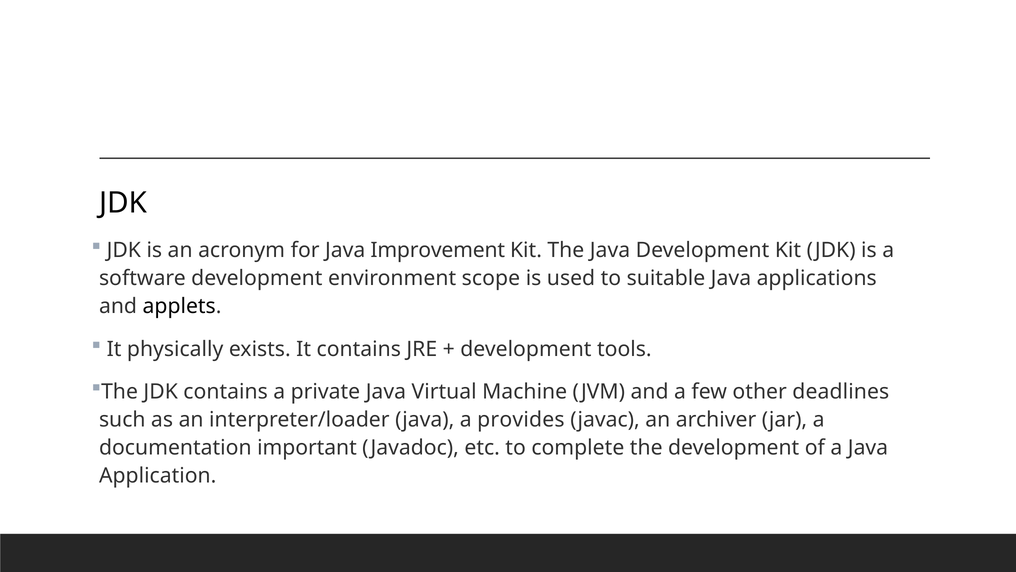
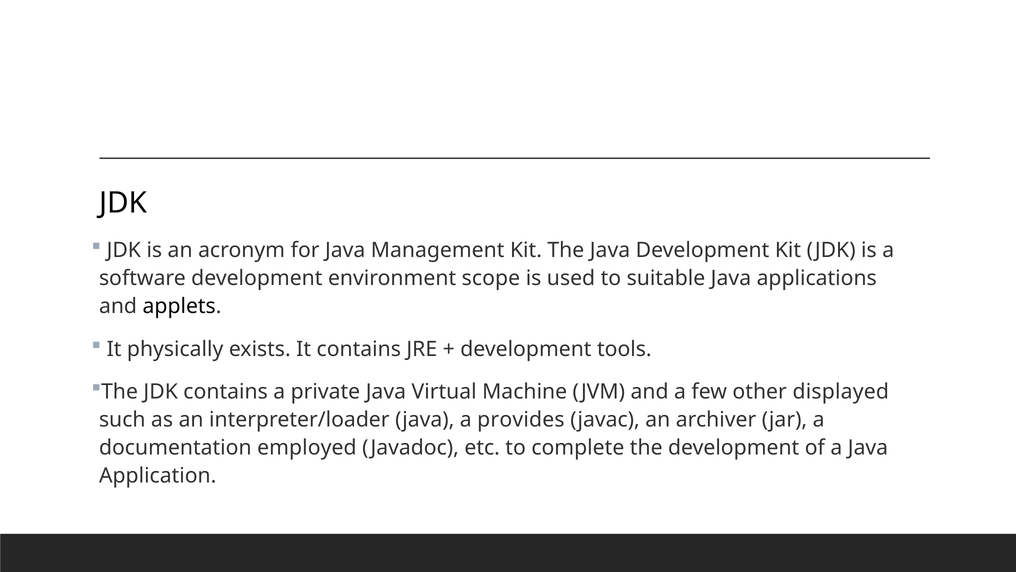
Improvement: Improvement -> Management (438, 250)
deadlines: deadlines -> displayed (841, 391)
important: important -> employed (307, 447)
